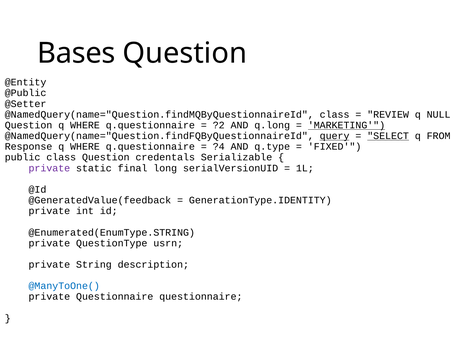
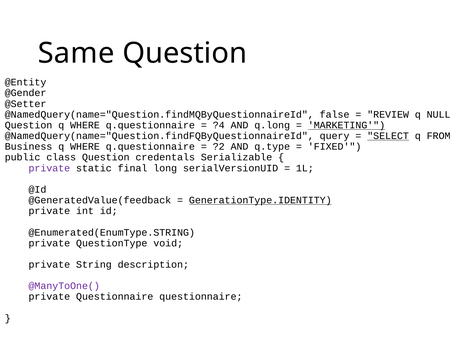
Bases: Bases -> Same (76, 53)
@Public: @Public -> @Gender (26, 93)
@NamedQuery(name="Question.findMQByQuestionnaireId class: class -> false (335, 114)
?2: ?2 -> ?4 (219, 125)
query underline: present -> none (335, 136)
Response: Response -> Business (29, 147)
?4: ?4 -> ?2 (219, 147)
GenerationType.IDENTITY underline: none -> present (260, 200)
usrn: usrn -> void (168, 243)
@ManyToOne( colour: blue -> purple (64, 286)
